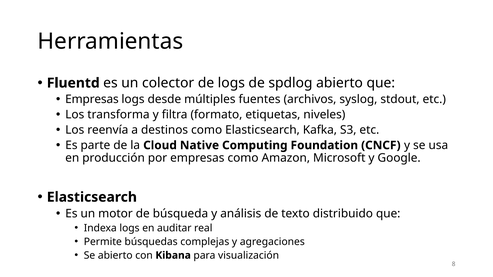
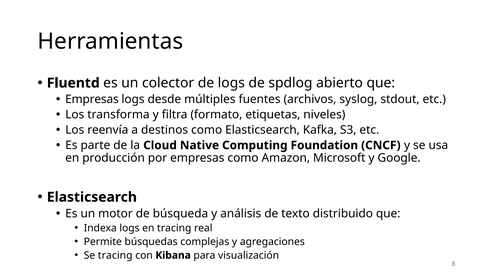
en auditar: auditar -> tracing (174, 228)
Se abierto: abierto -> tracing (115, 256)
